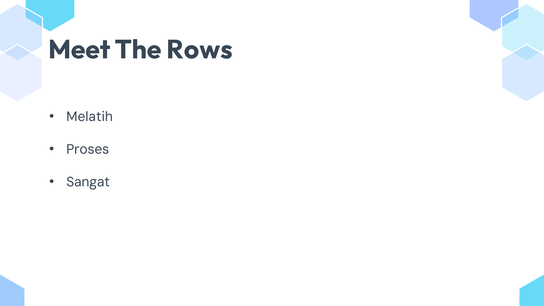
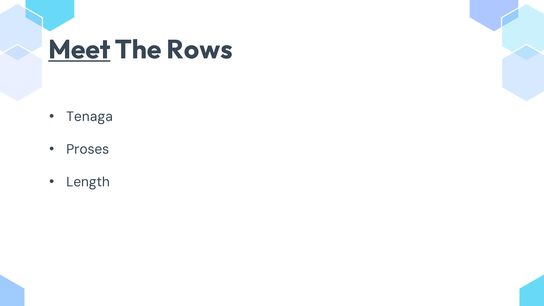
Meet underline: none -> present (79, 50)
Melatih: Melatih -> Tenaga (90, 117)
Sangat: Sangat -> Length (88, 182)
